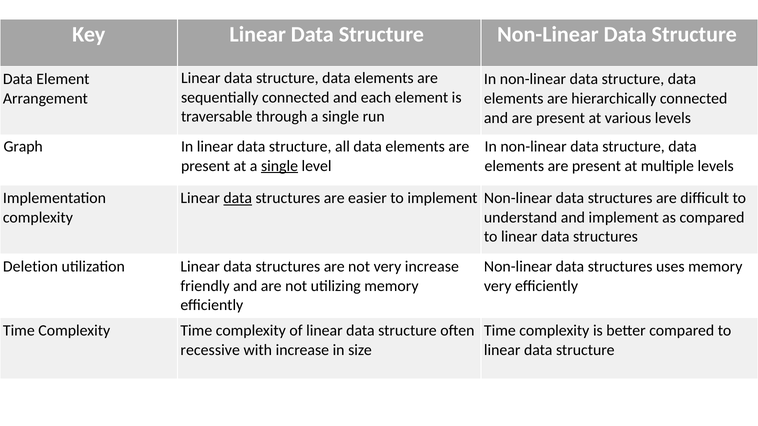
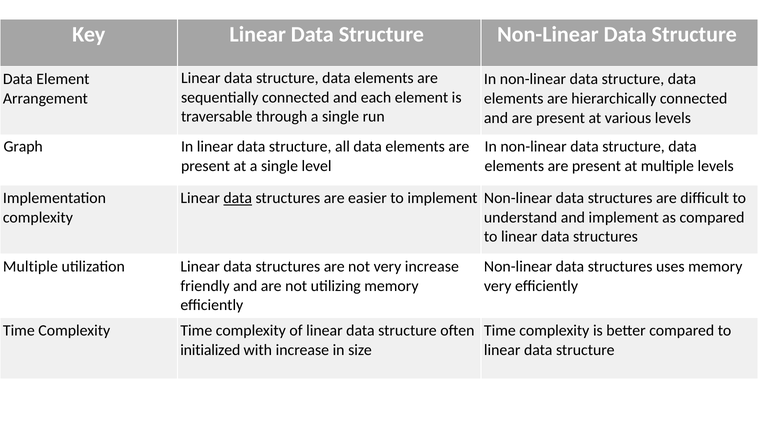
single underline: present -> none (280, 166)
Deletion: Deletion -> Multiple (30, 267)
recessive: recessive -> initialized (210, 350)
